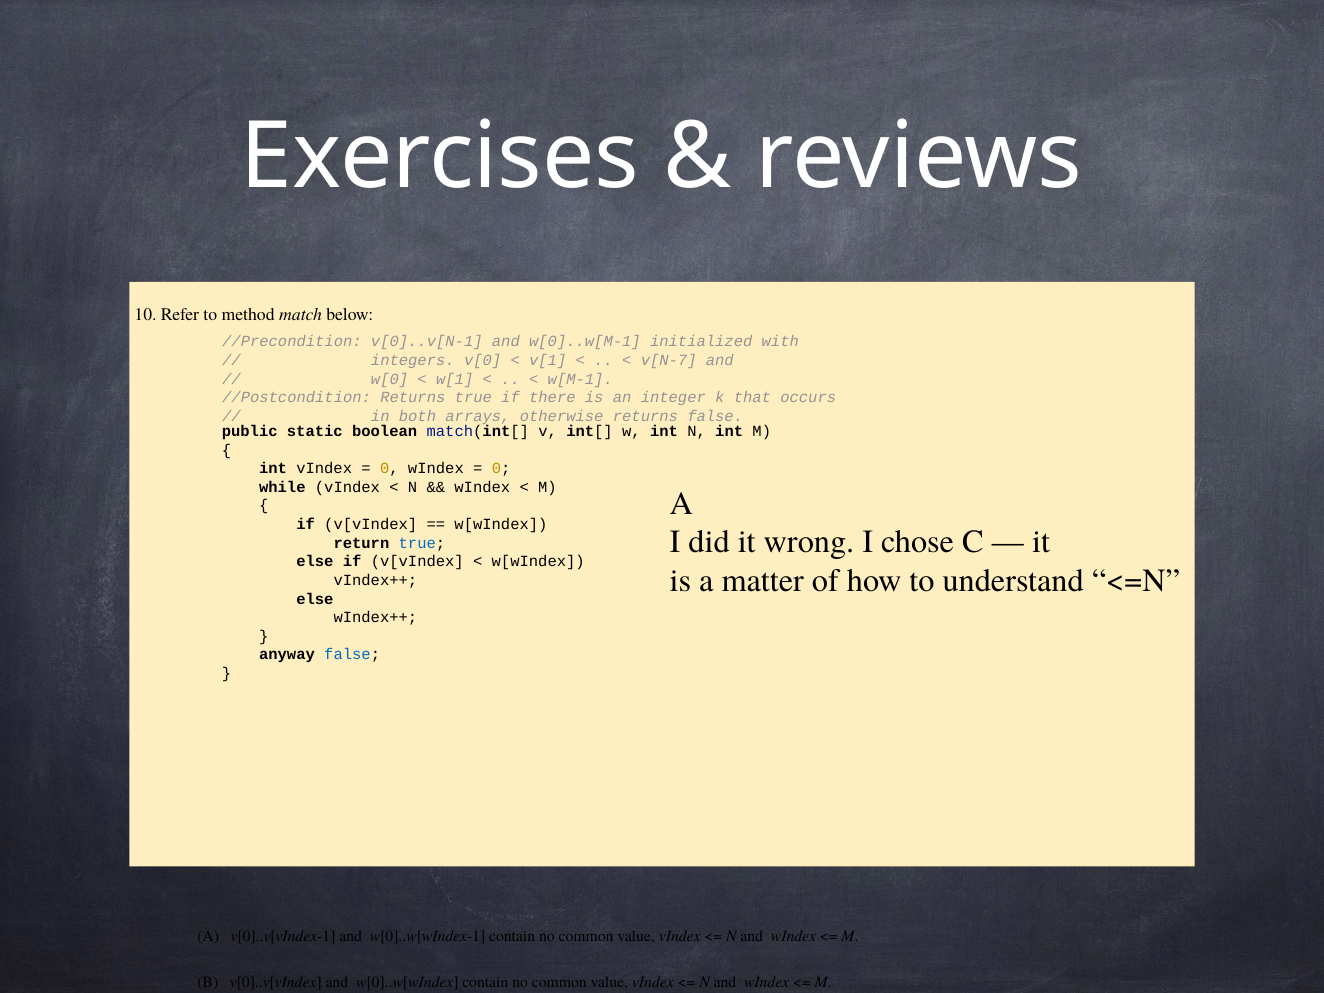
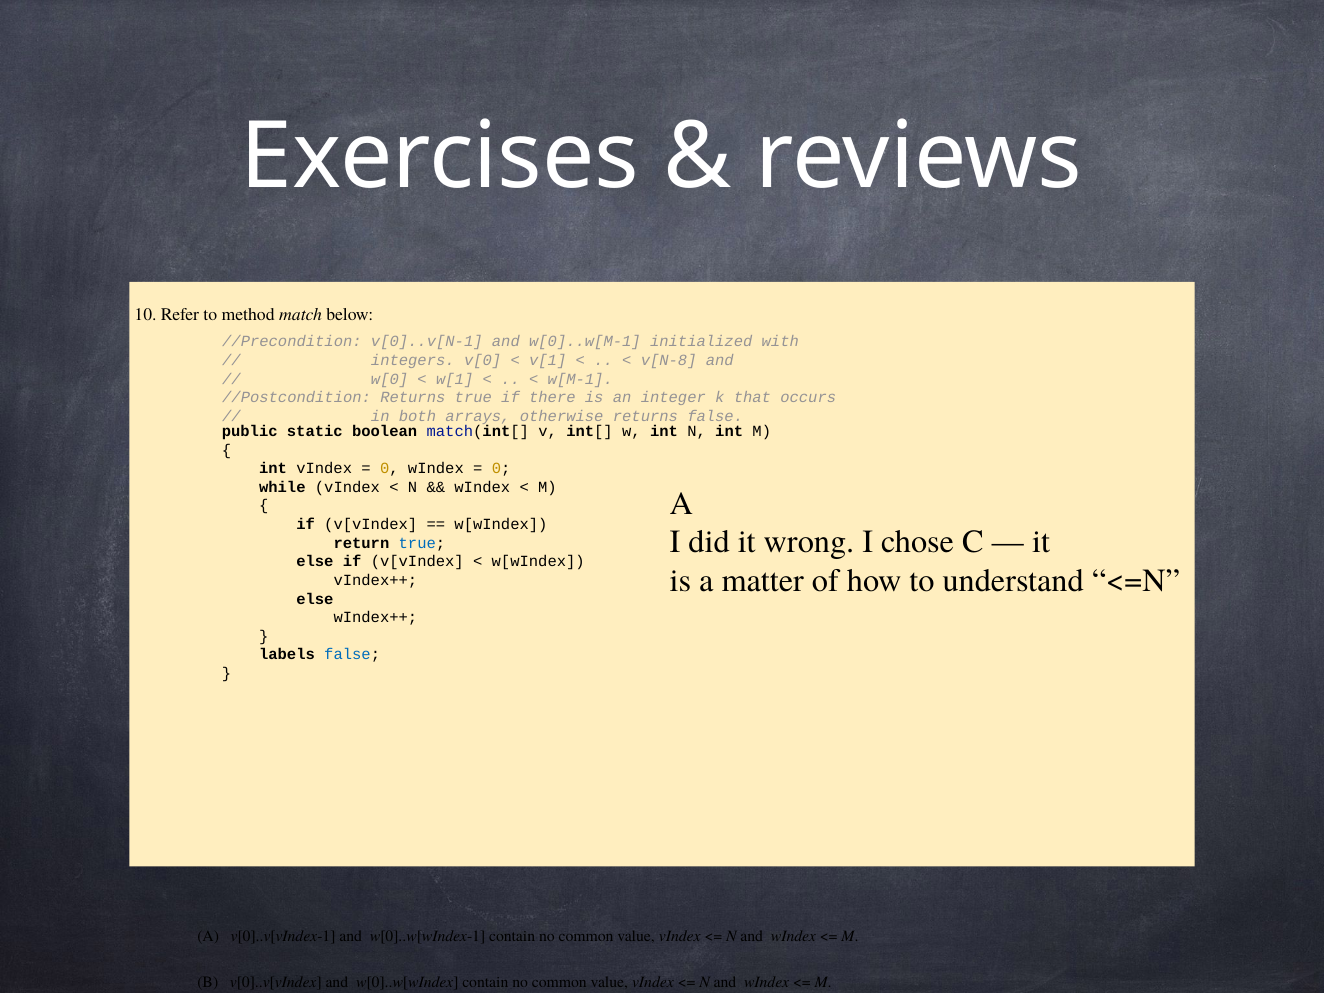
v[N-7: v[N-7 -> v[N-8 (669, 360)
anyway: anyway -> labels (287, 655)
